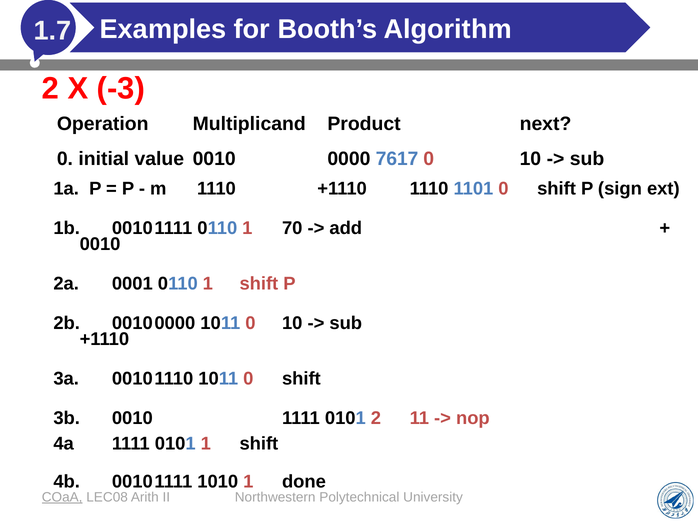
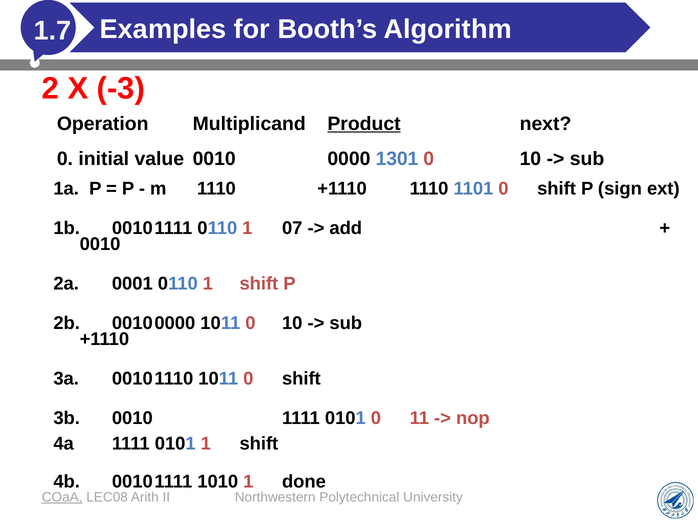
Product underline: none -> present (364, 124)
7617: 7617 -> 1301 (397, 159)
70: 70 -> 07 (292, 228)
0101 2: 2 -> 0 (376, 419)
